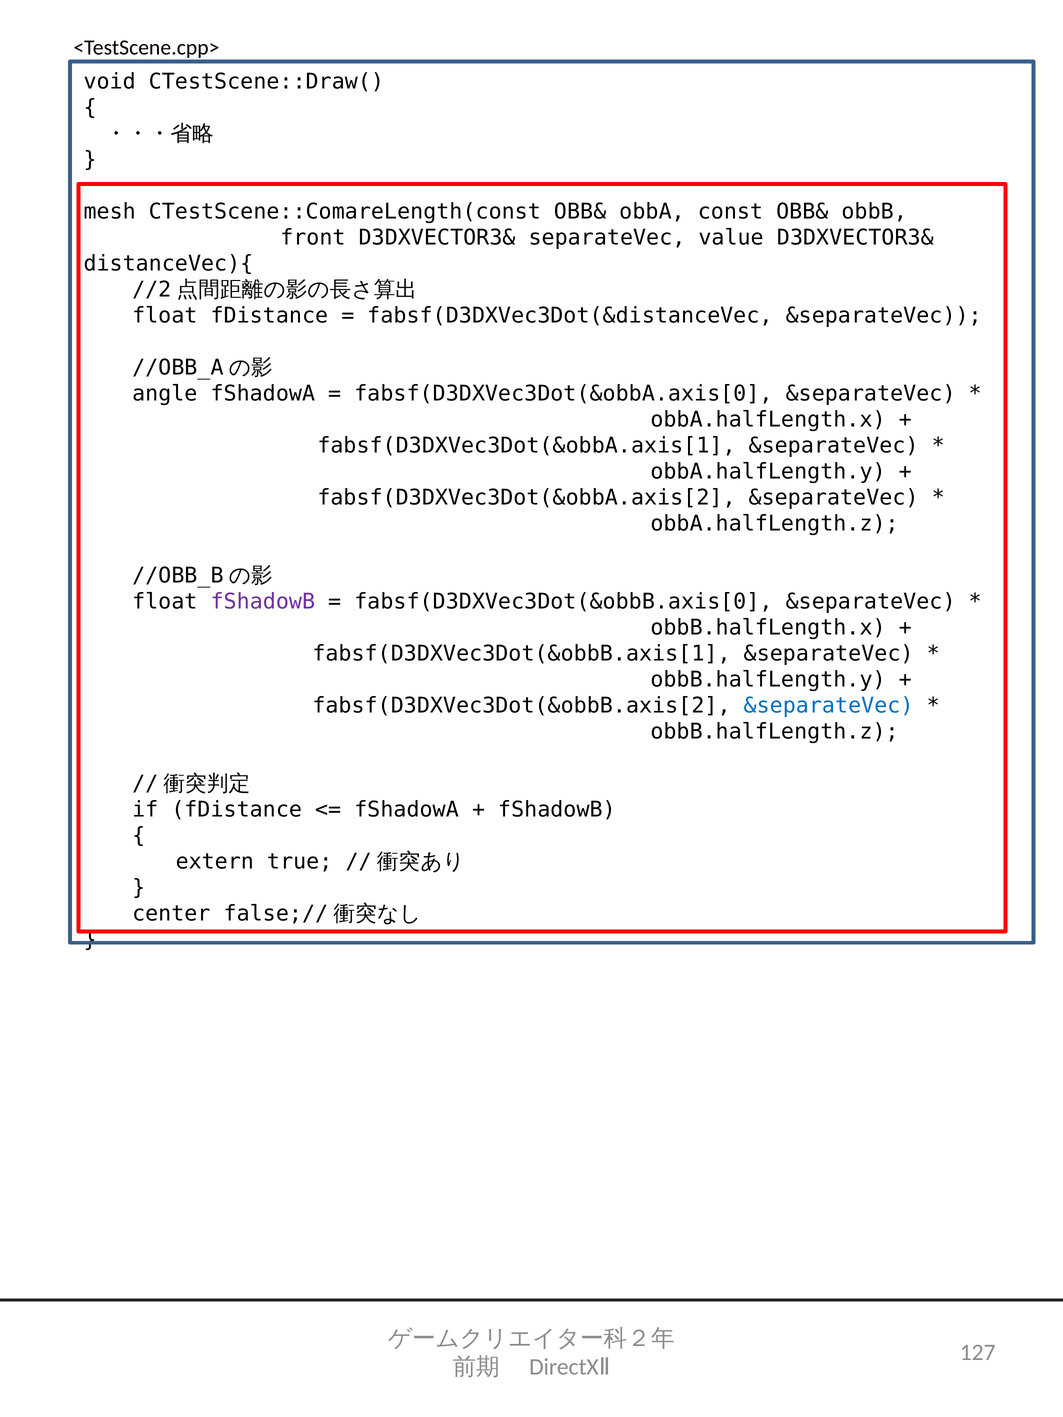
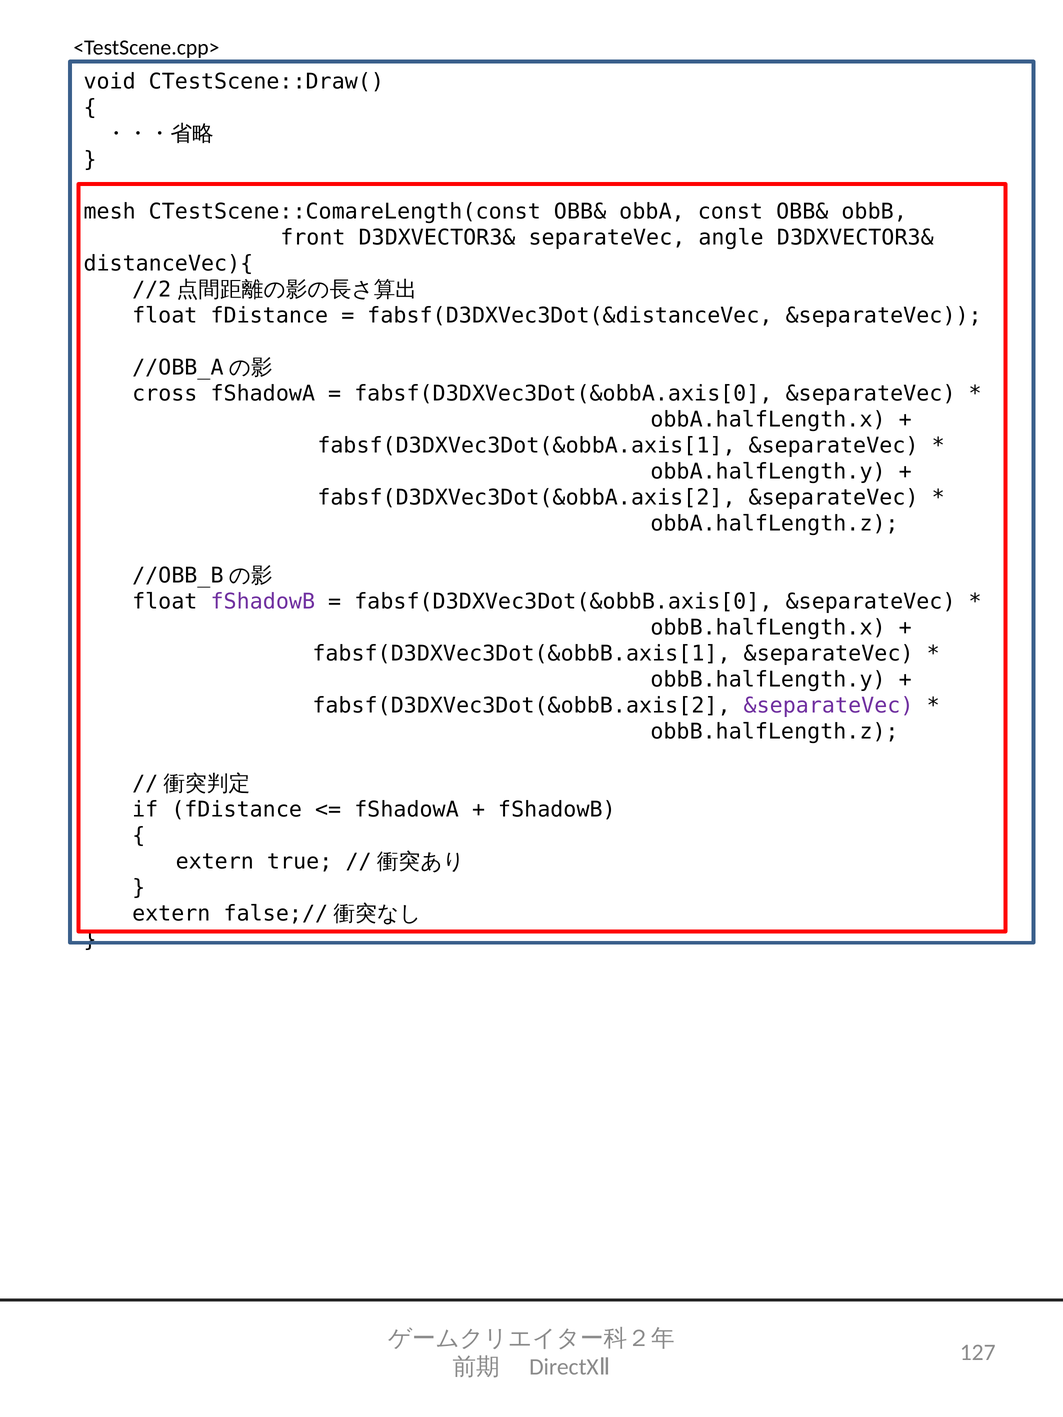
value: value -> angle (731, 238)
angle: angle -> cross (165, 394)
&separateVec colour: blue -> purple (829, 706)
center: center -> extern (171, 914)
